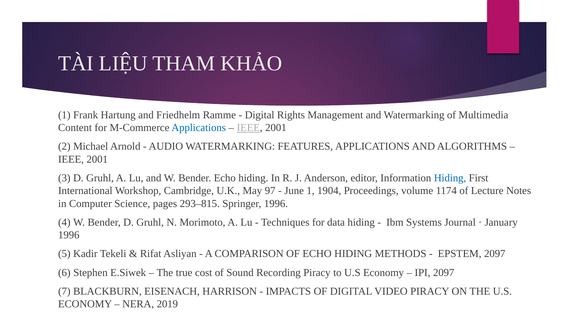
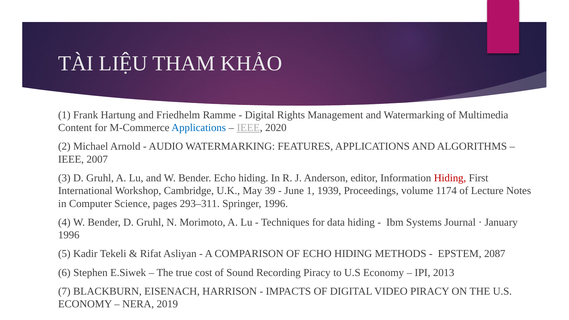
2001: 2001 -> 2020 (276, 128)
2001: 2001 -> 2007 (97, 159)
Hiding colour: blue -> red (450, 178)
97: 97 -> 39 (270, 191)
1904: 1904 -> 1939 (329, 191)
293–815: 293–815 -> 293–311 (200, 204)
EPSTEM 2097: 2097 -> 2087 (495, 254)
IPI 2097: 2097 -> 2013 (444, 273)
